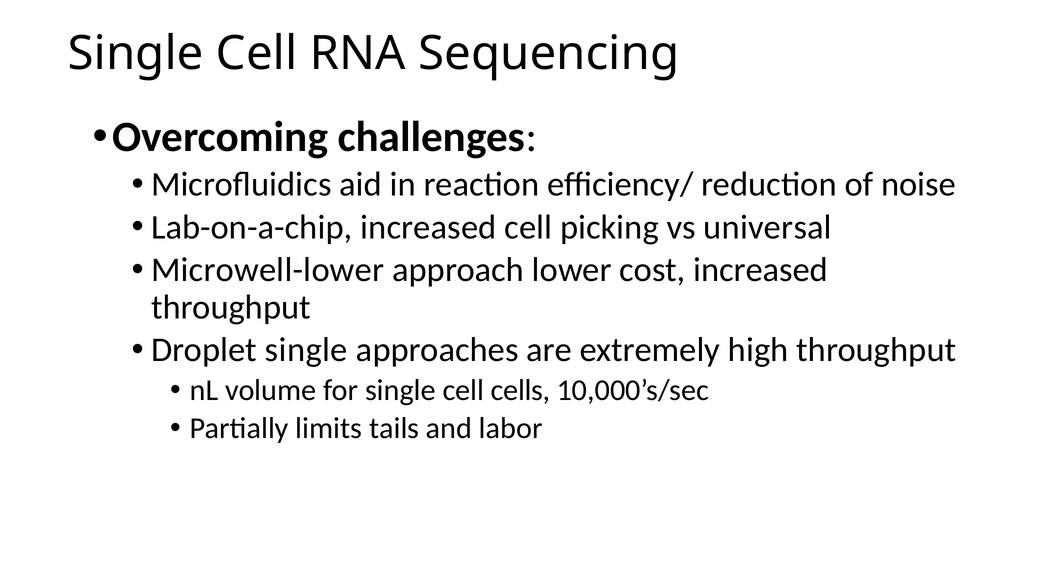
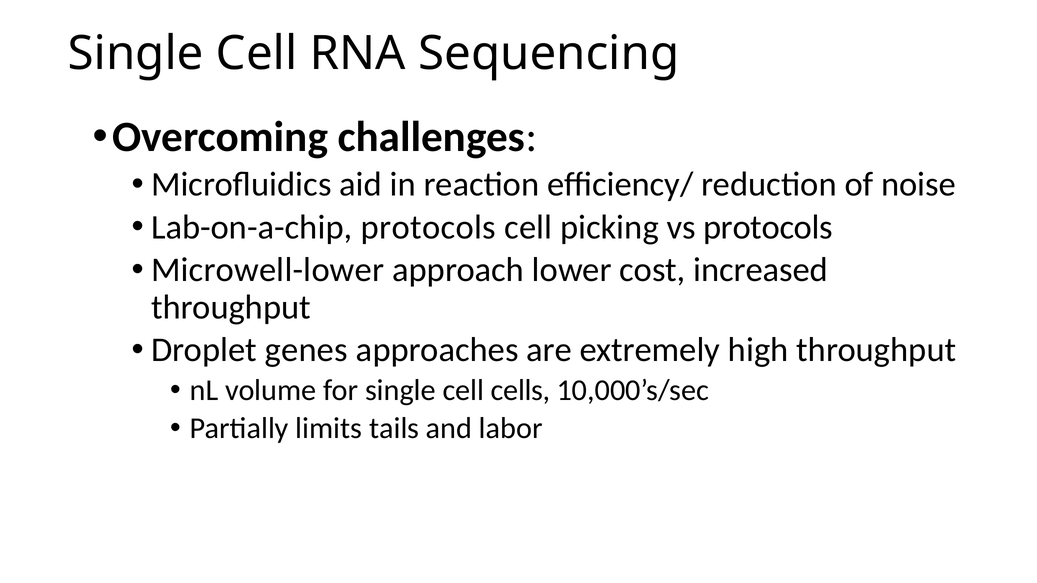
Lab-on-a-chip increased: increased -> protocols (428, 227)
vs universal: universal -> protocols (768, 227)
Droplet single: single -> genes (306, 350)
